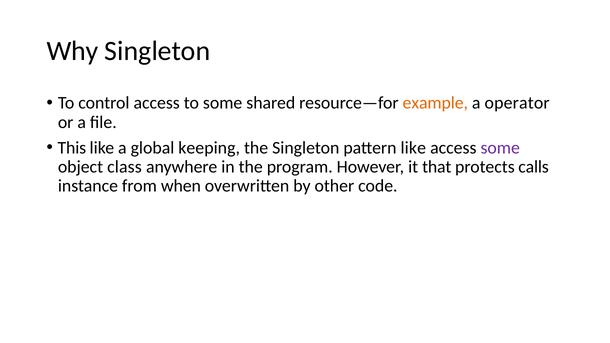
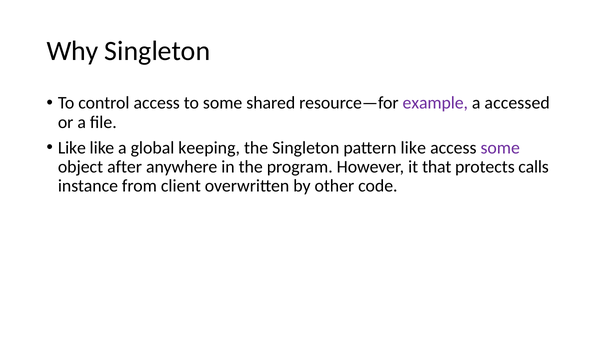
example colour: orange -> purple (435, 103)
operator: operator -> accessed (517, 103)
This: This -> Like (72, 148)
class: class -> after (125, 167)
when: when -> client (181, 186)
